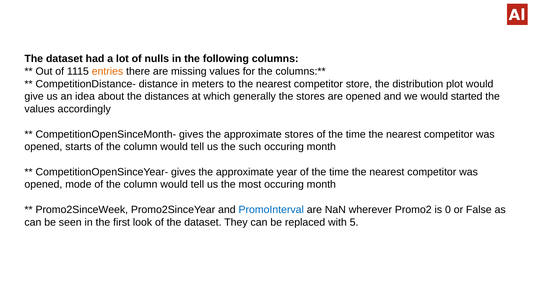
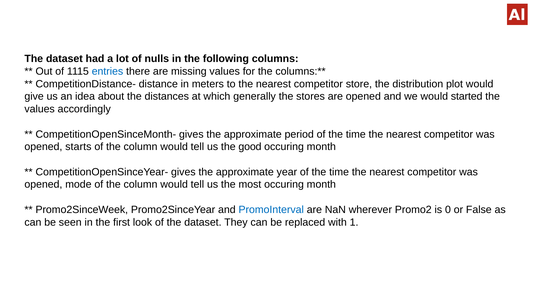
entries colour: orange -> blue (107, 71)
approximate stores: stores -> period (299, 134)
such: such -> good (250, 147)
5: 5 -> 1 (354, 222)
